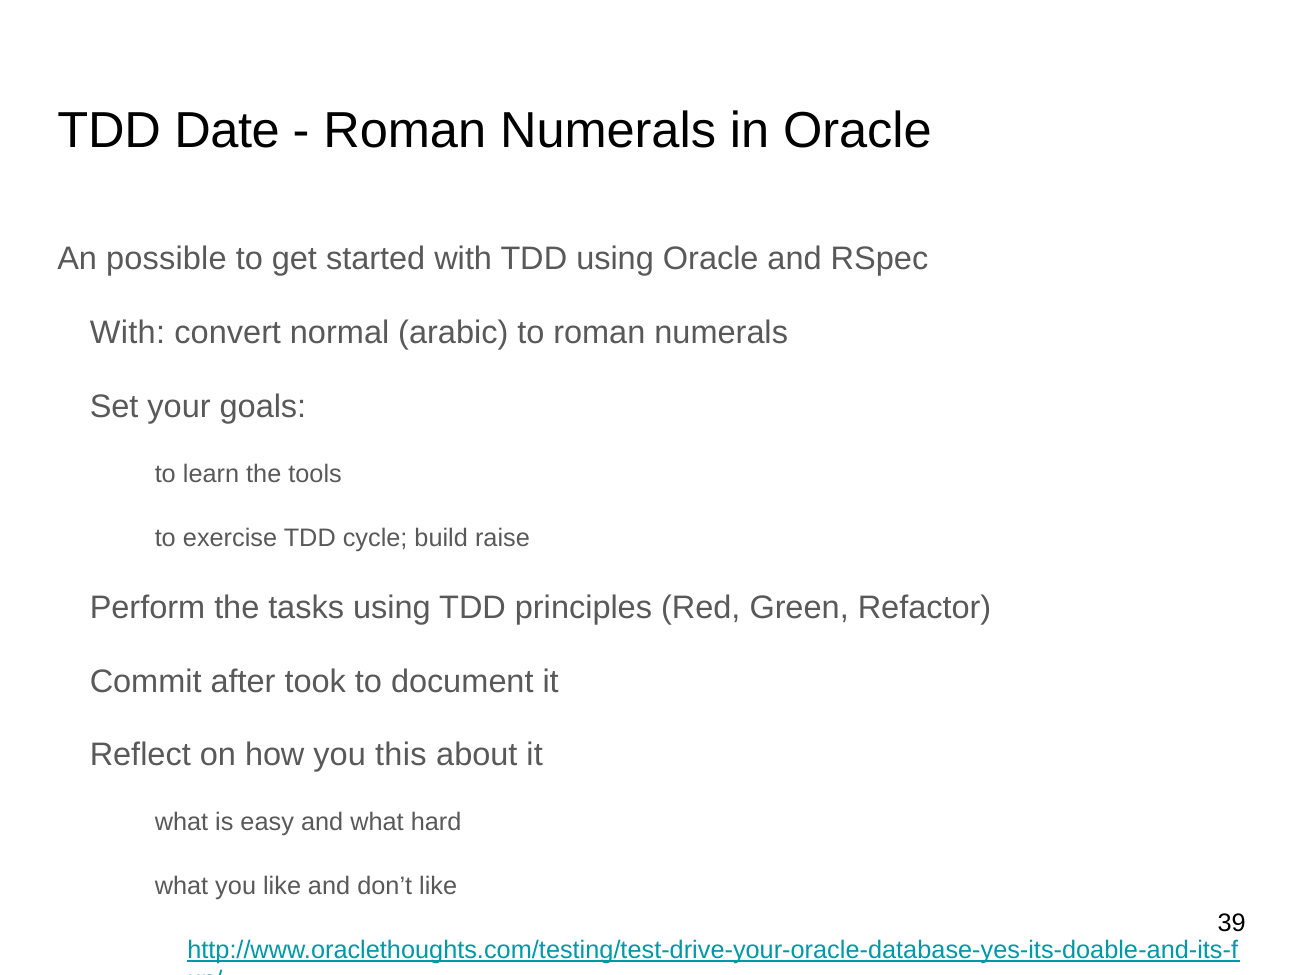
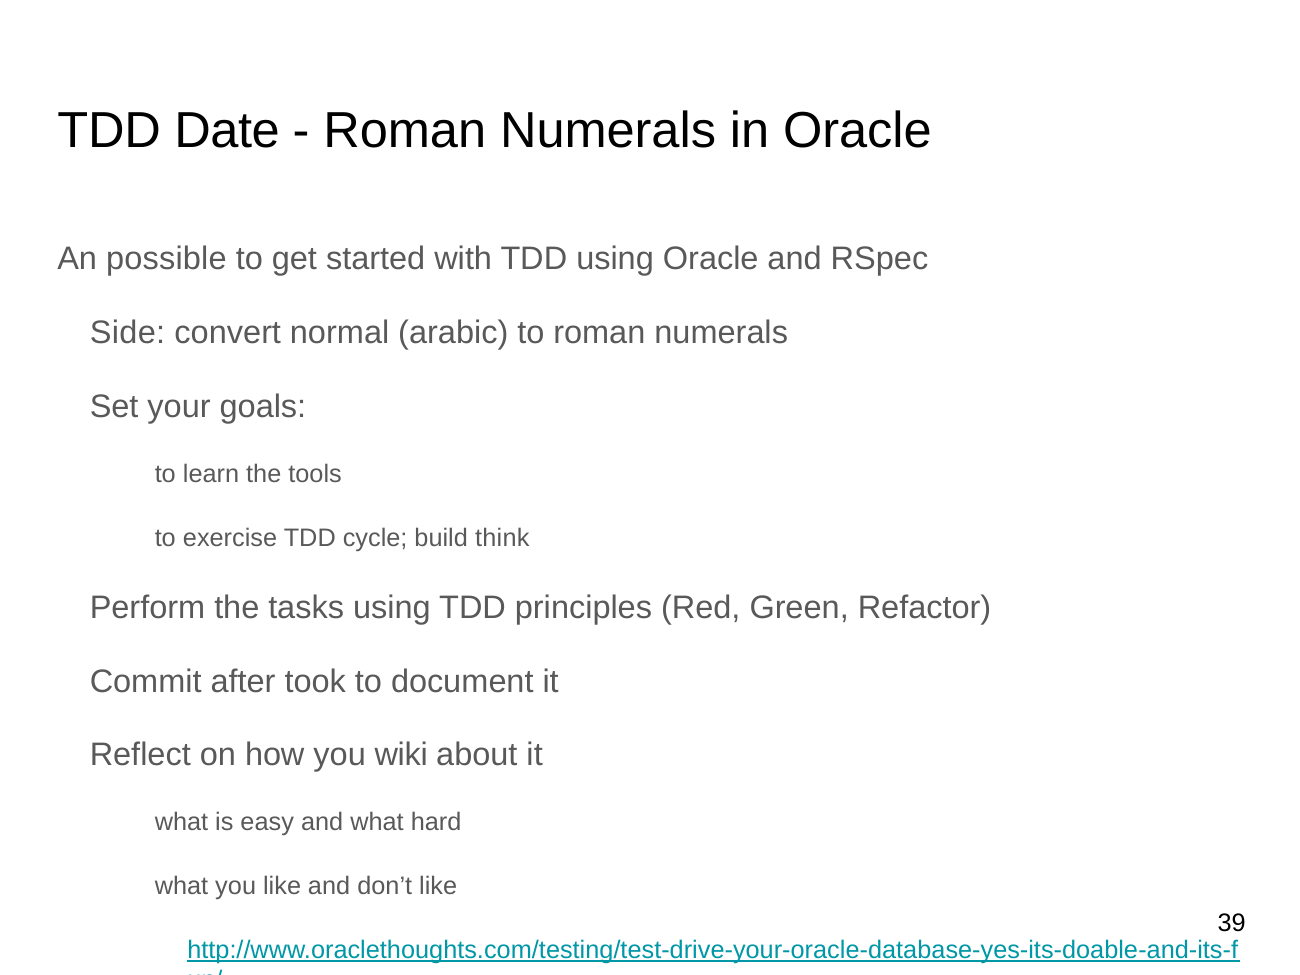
With: With -> Side (128, 333)
raise: raise -> think (502, 538)
this: this -> wiki (401, 755)
